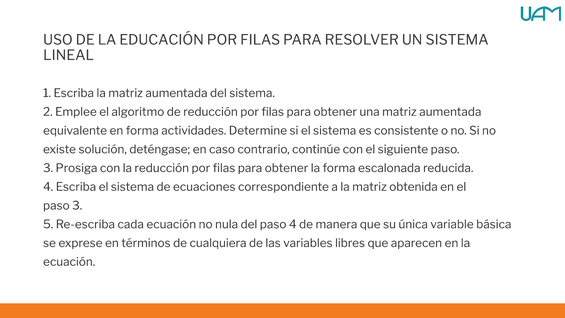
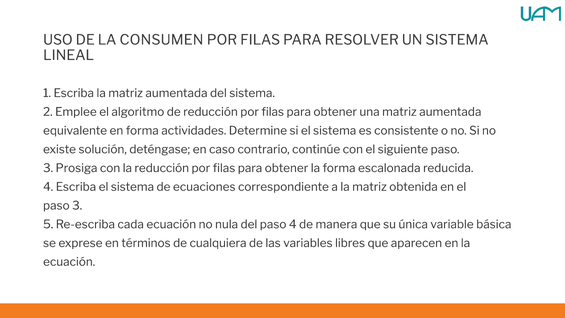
EDUCACIÓN: EDUCACIÓN -> CONSUMEN (161, 40)
